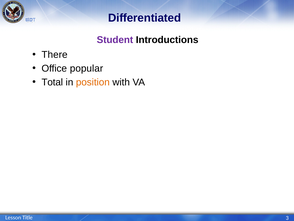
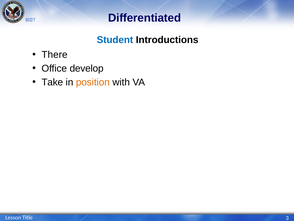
Student colour: purple -> blue (115, 40)
popular: popular -> develop (87, 68)
Total: Total -> Take (52, 82)
